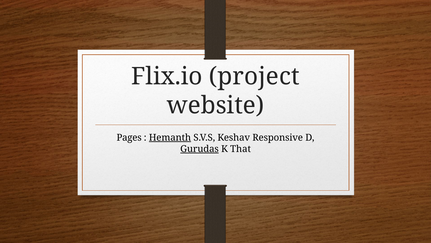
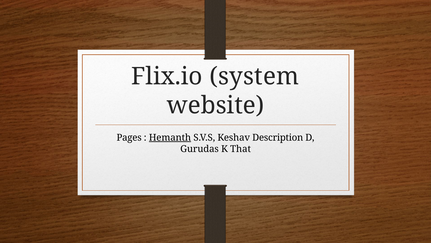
project: project -> system (254, 76)
Responsive: Responsive -> Description (278, 137)
Gurudas underline: present -> none (200, 149)
